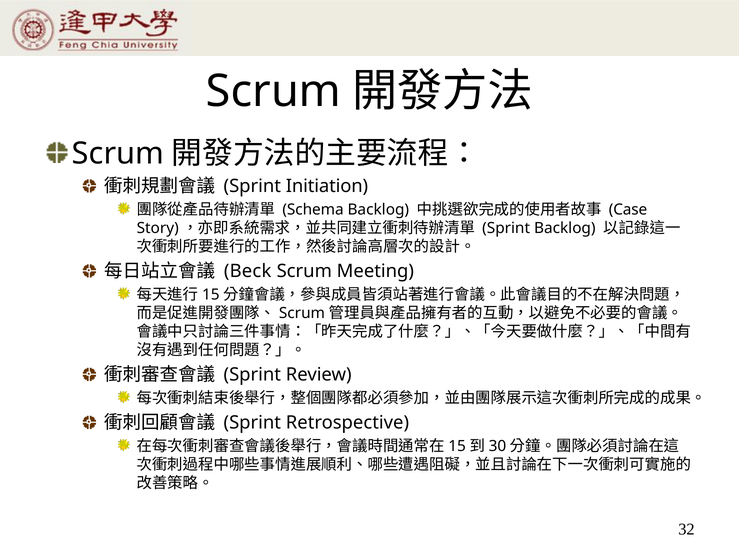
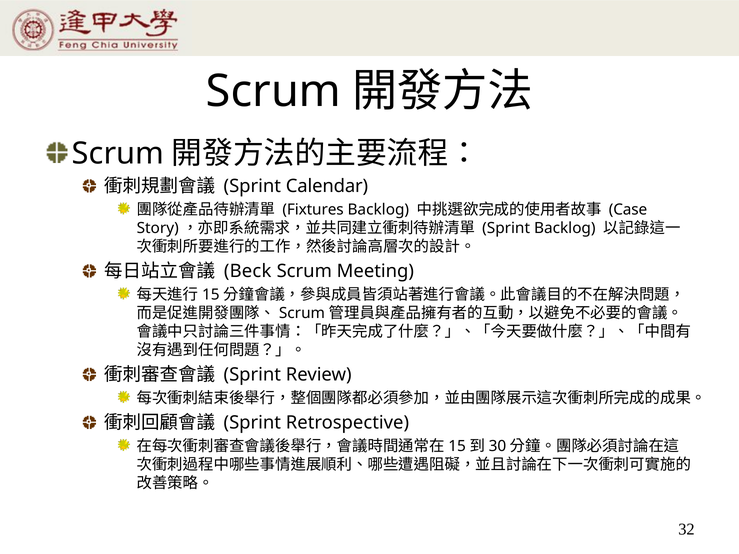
Initiation: Initiation -> Calendar (327, 186)
Schema: Schema -> Fixtures (313, 210)
